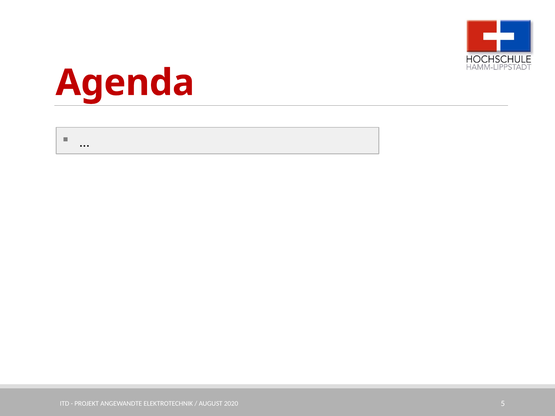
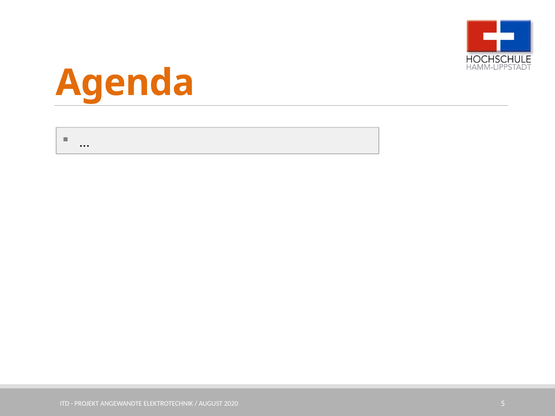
Agenda colour: red -> orange (125, 83)
